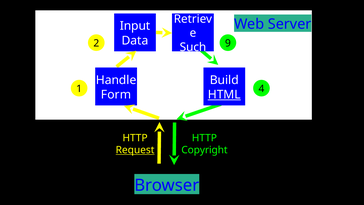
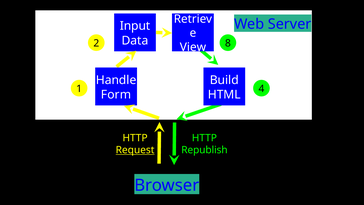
9: 9 -> 8 (228, 43)
Such: Such -> View (193, 47)
HTML underline: present -> none (224, 94)
Copyright: Copyright -> Republish (204, 150)
